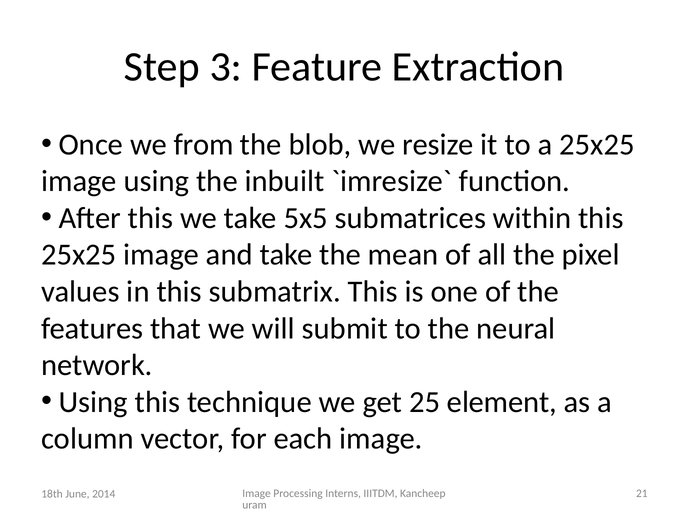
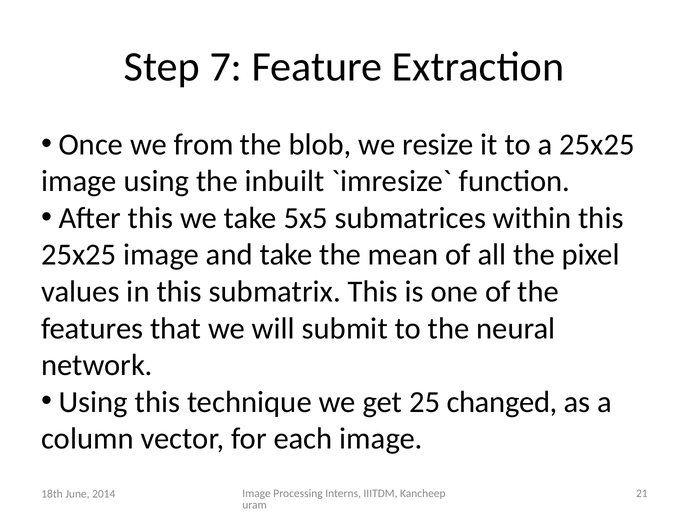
3: 3 -> 7 (226, 67)
element: element -> changed (502, 402)
